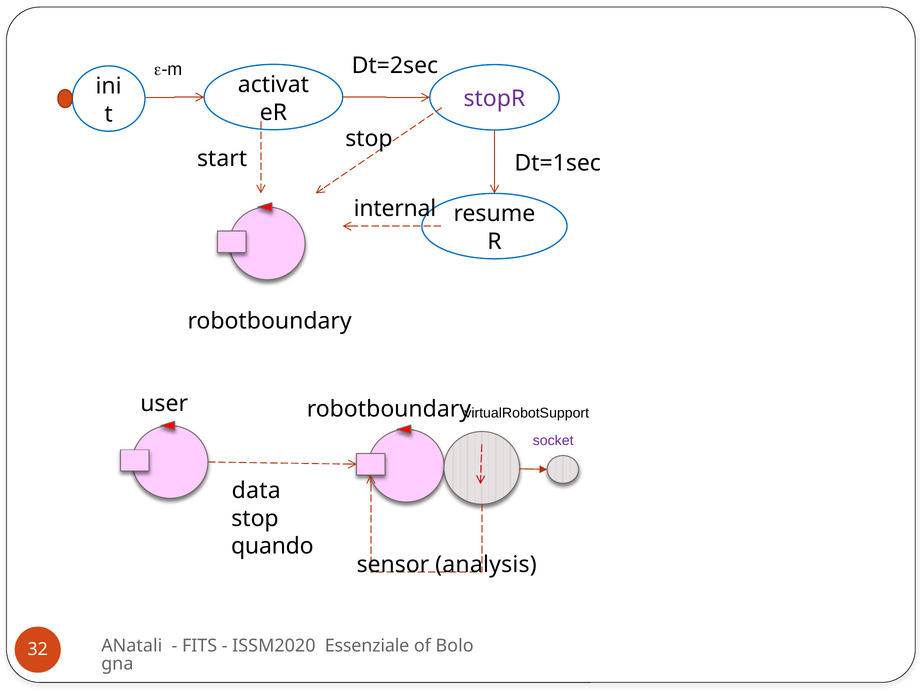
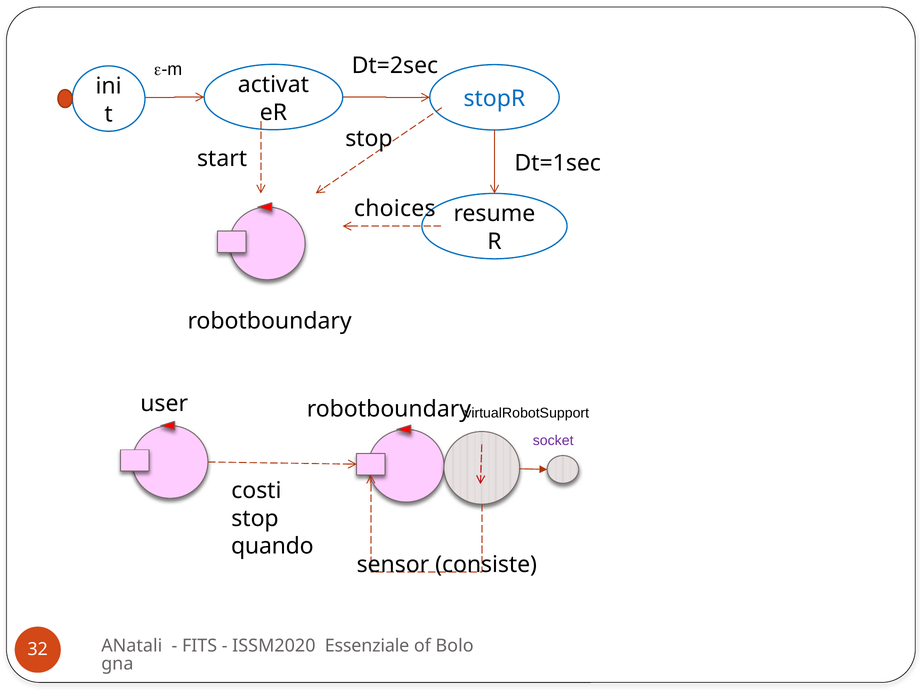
stopR colour: purple -> blue (494, 99)
internal: internal -> choices (395, 209)
data: data -> costi (256, 490)
analysis: analysis -> consiste (486, 564)
